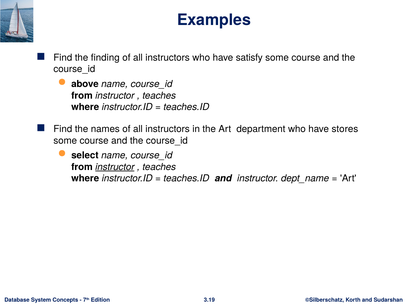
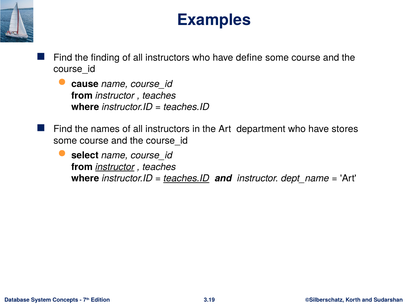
satisfy: satisfy -> define (249, 58)
above: above -> cause (85, 84)
teaches.ID underline: none -> present (186, 179)
